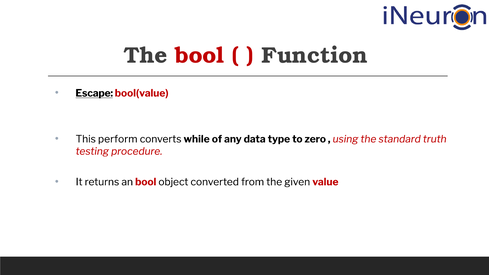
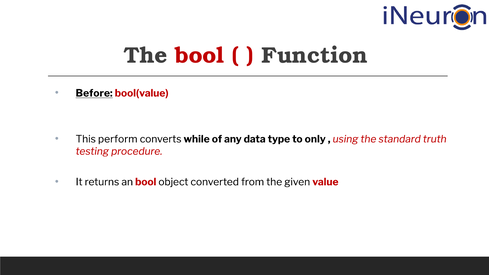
Escape: Escape -> Before (94, 93)
zero: zero -> only (315, 139)
